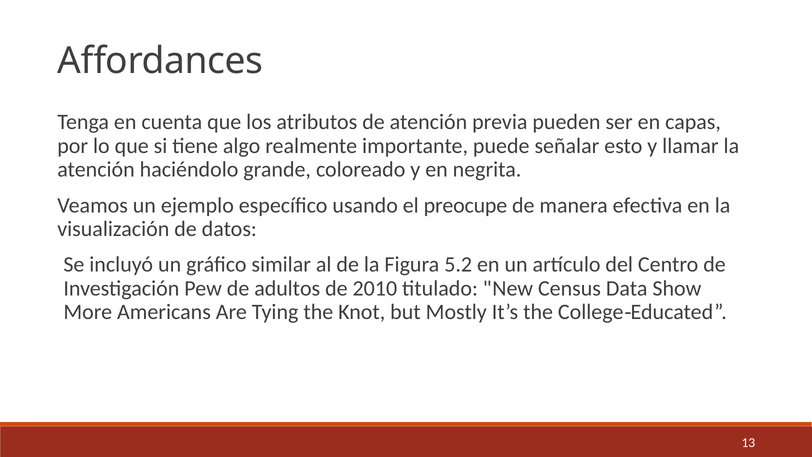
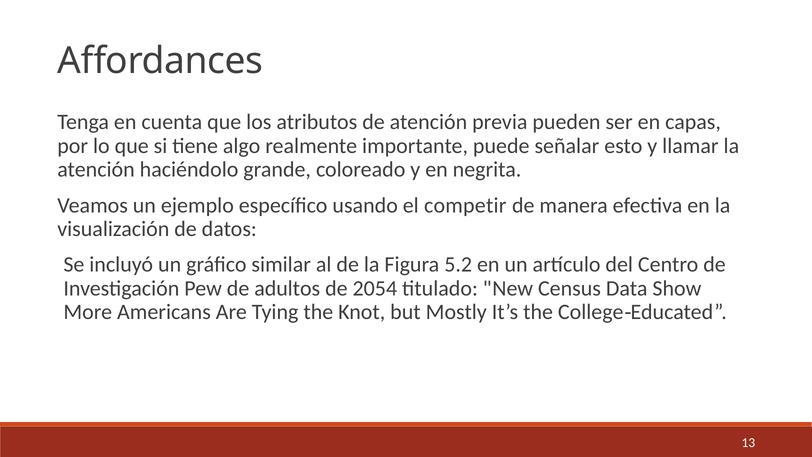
preocupe: preocupe -> competir (465, 205)
2010: 2010 -> 2054 (375, 288)
